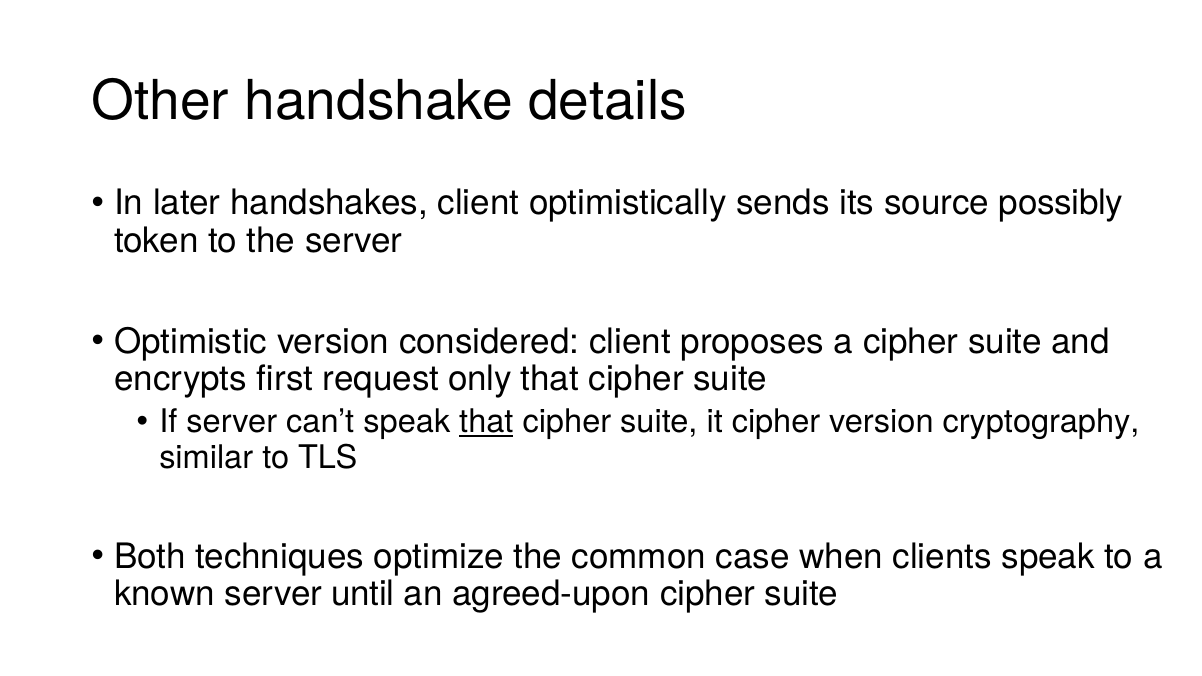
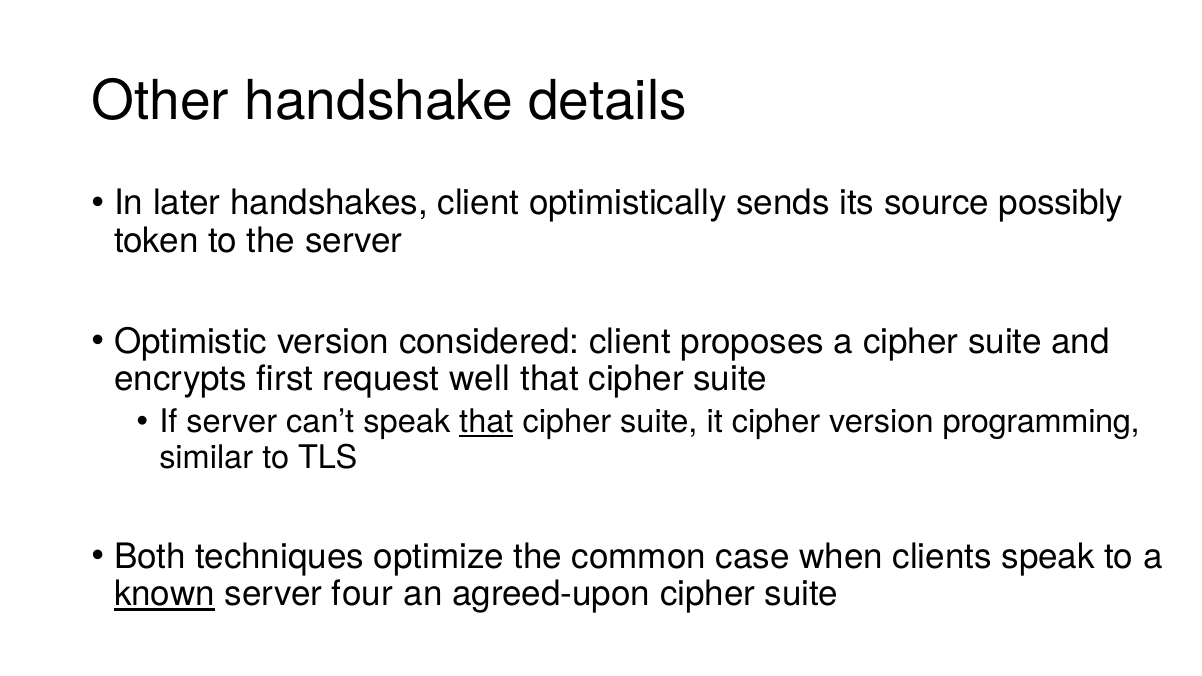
only: only -> well (480, 379)
cryptography: cryptography -> programming (1041, 422)
known underline: none -> present (165, 595)
until: until -> four (363, 595)
